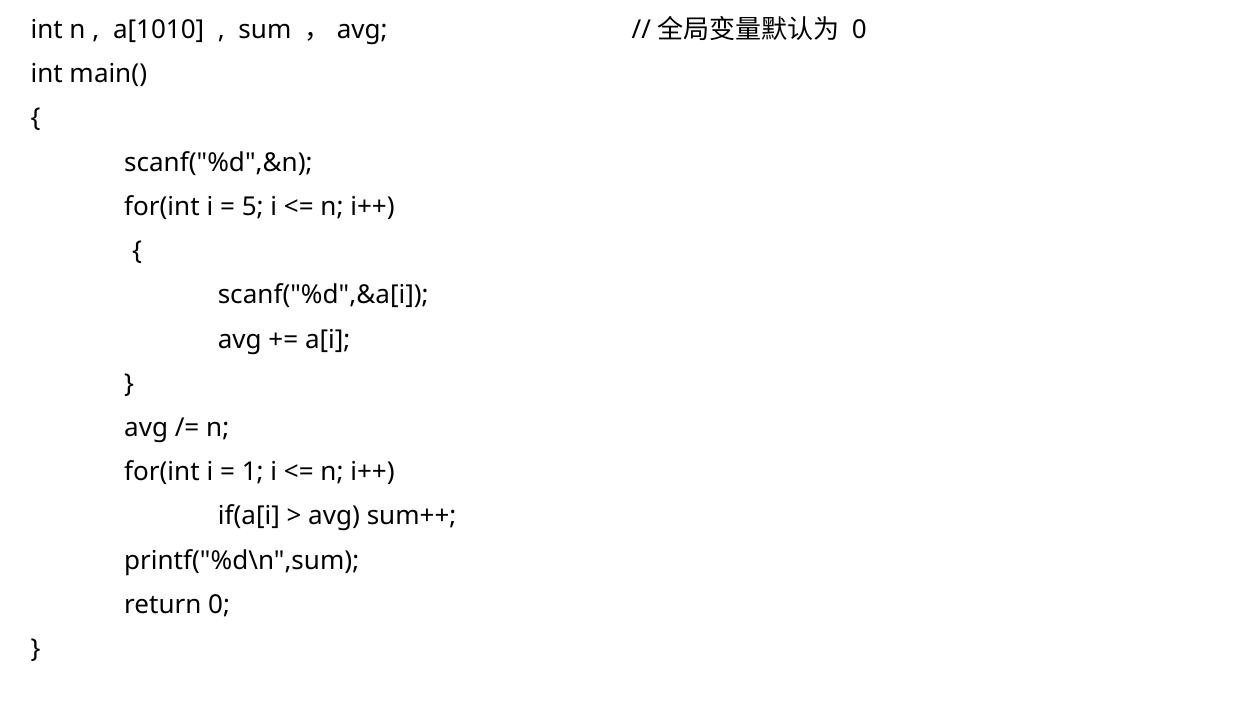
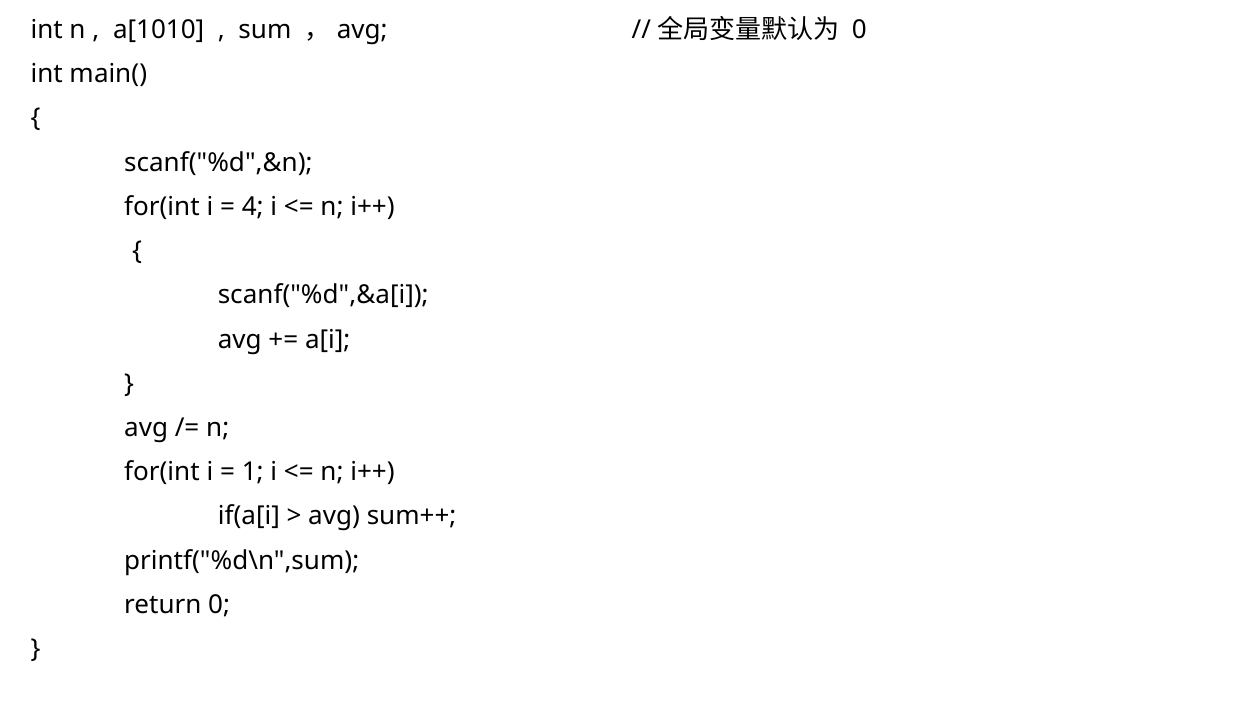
5: 5 -> 4 (253, 207)
